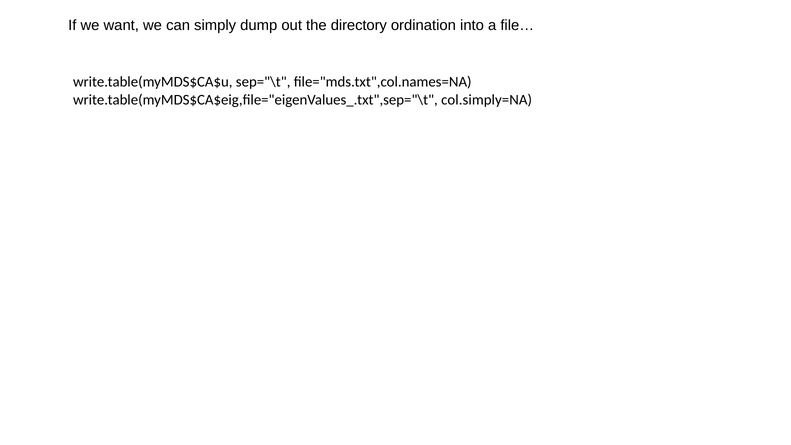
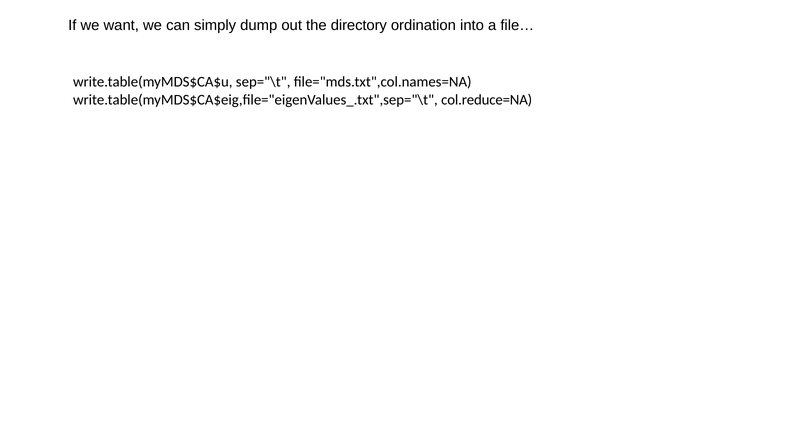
col.simply=NA: col.simply=NA -> col.reduce=NA (487, 100)
